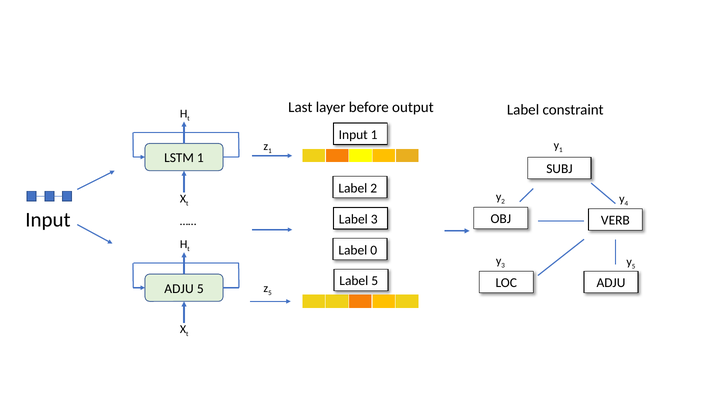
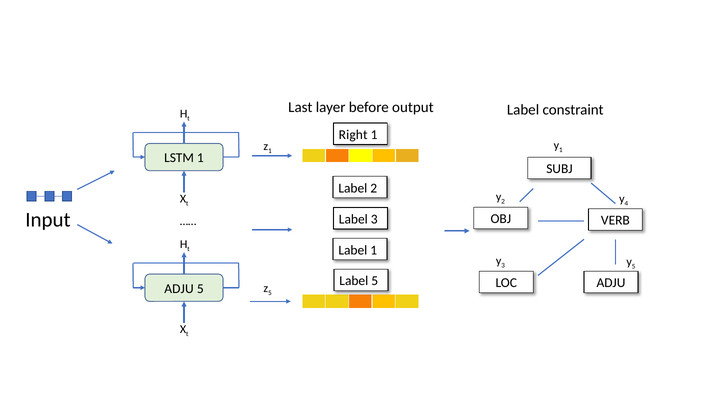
Input: Input -> Right (353, 135)
Label 0: 0 -> 1 (374, 250)
